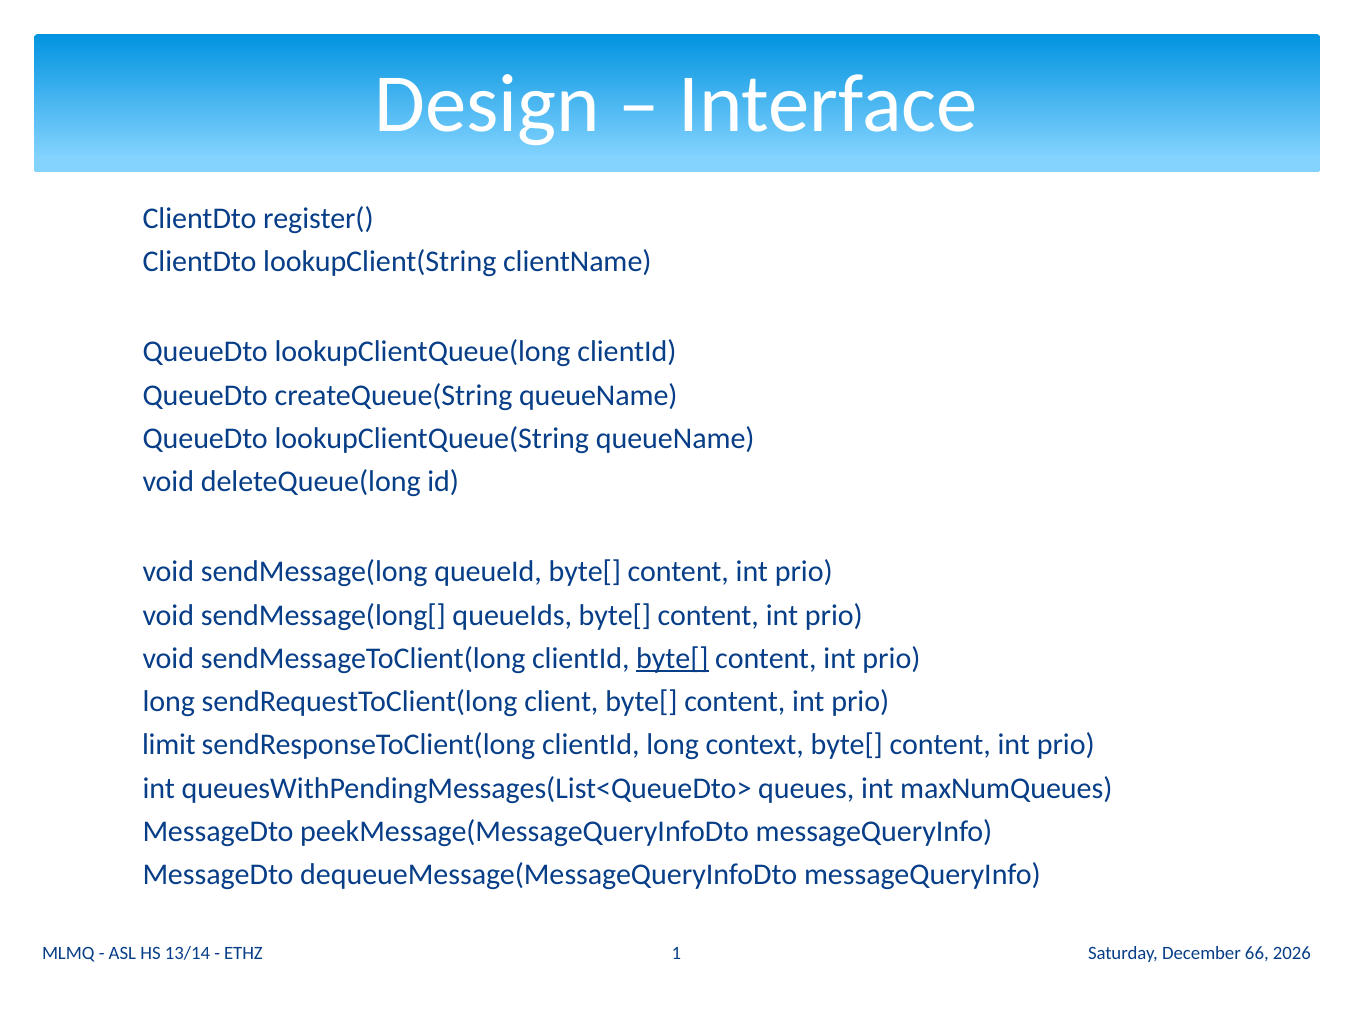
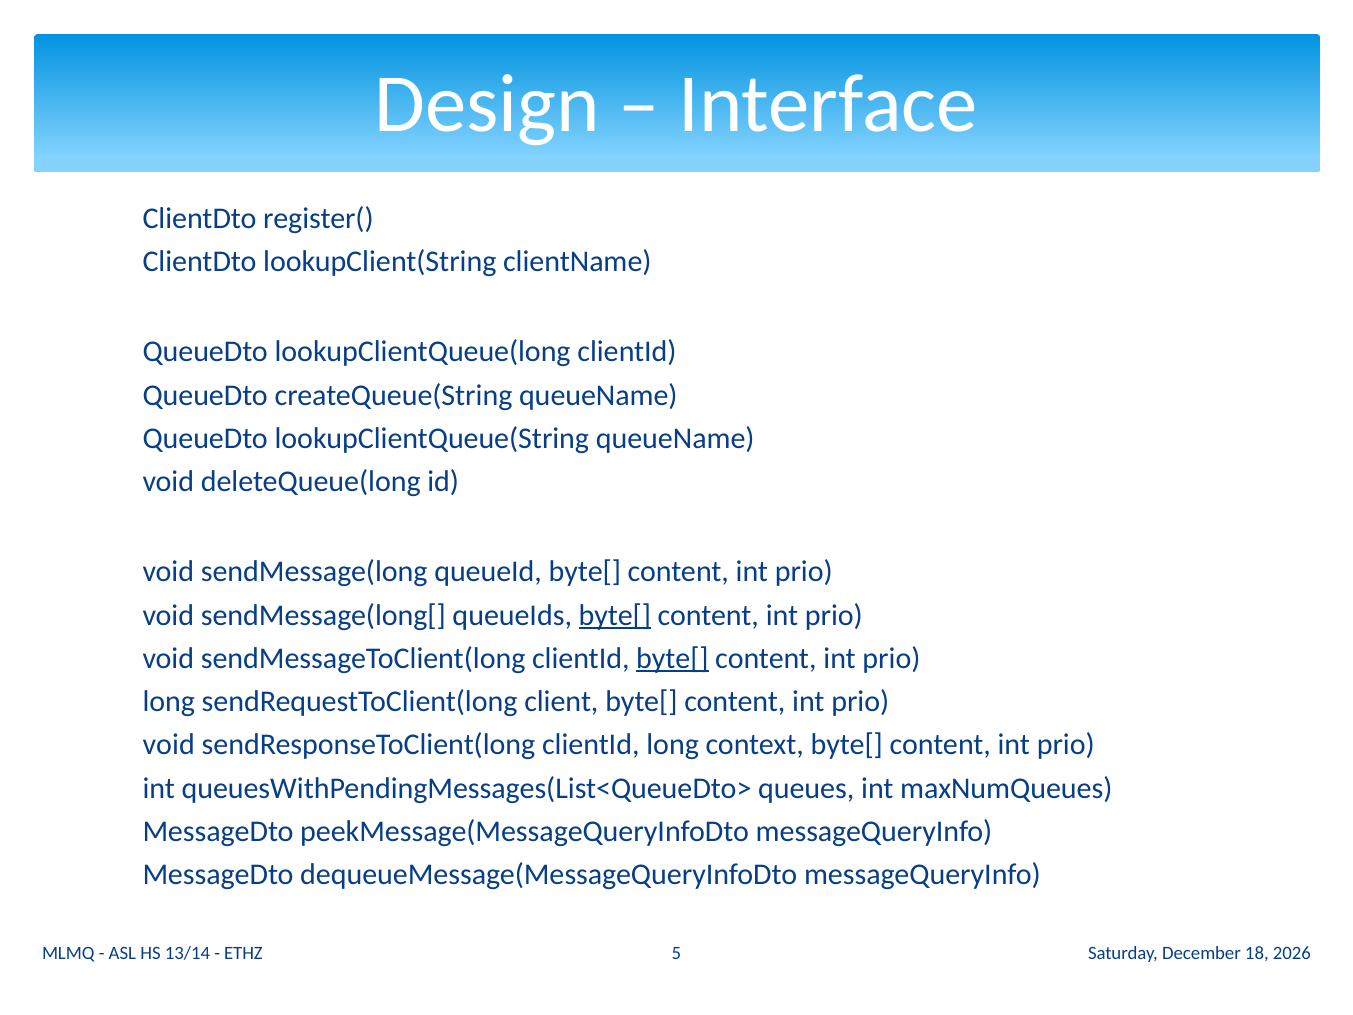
byte[ underline: none -> present (615, 615)
limit: limit -> void (169, 745)
1: 1 -> 5 (676, 953)
66: 66 -> 18 (1257, 953)
